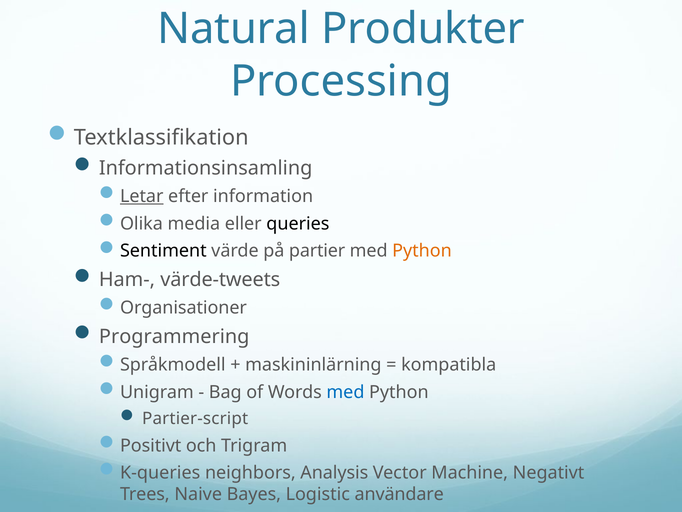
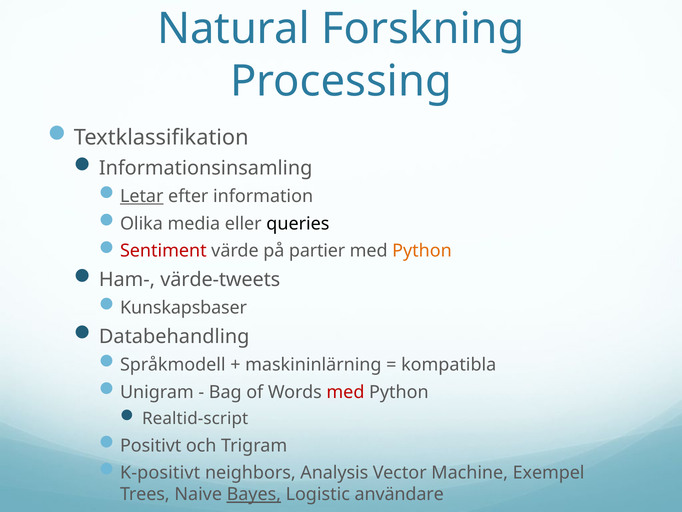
Produkter: Produkter -> Forskning (423, 29)
Sentiment colour: black -> red (163, 251)
Organisationer: Organisationer -> Kunskapsbaser (184, 308)
Programmering: Programmering -> Databehandling (174, 336)
med colour: blue -> red (345, 392)
Partier-script: Partier-script -> Realtid-script (195, 418)
K-queries: K-queries -> K-positivt (160, 472)
Negativt: Negativt -> Exempel (549, 472)
Bayes underline: none -> present (254, 494)
